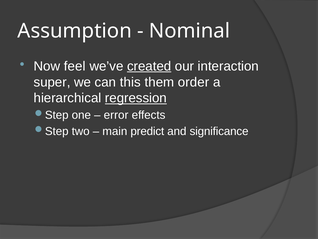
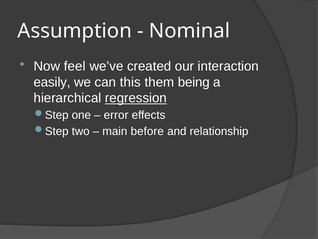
created underline: present -> none (149, 66)
super: super -> easily (52, 82)
order: order -> being (194, 82)
predict: predict -> before (147, 131)
significance: significance -> relationship (219, 131)
